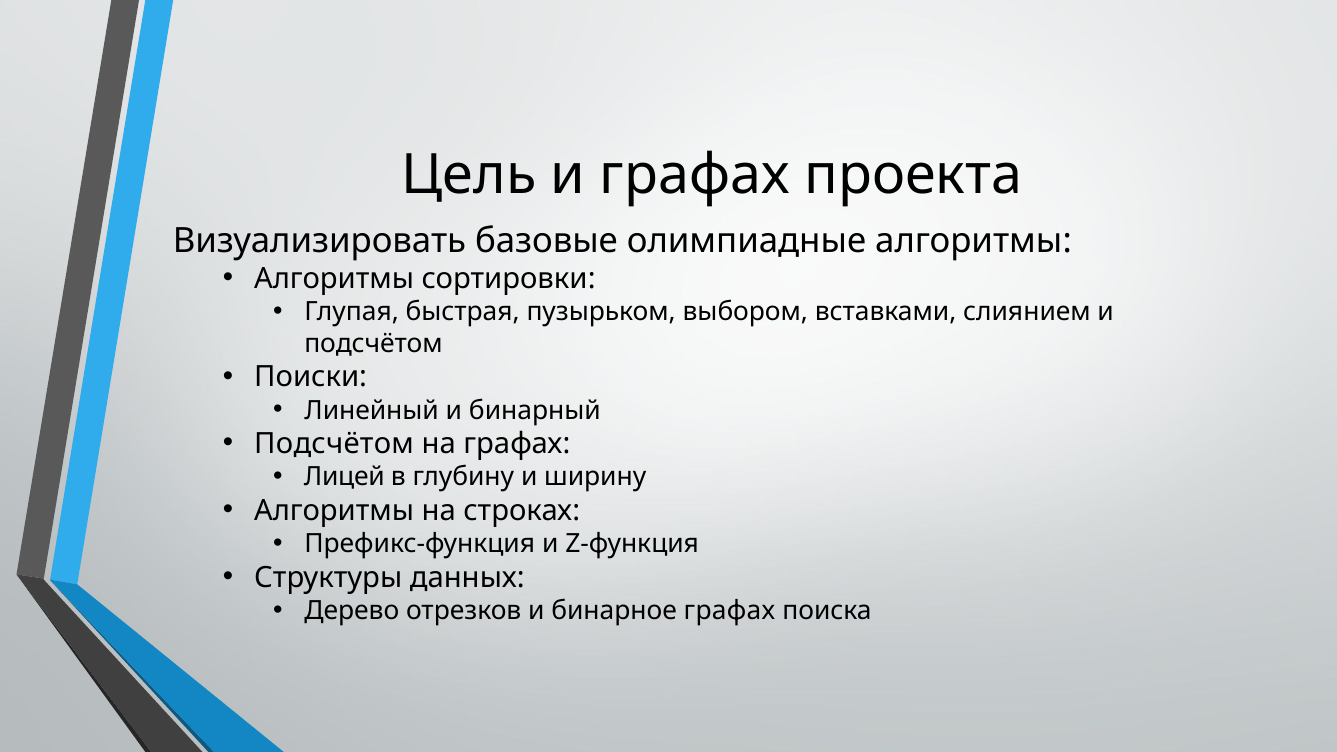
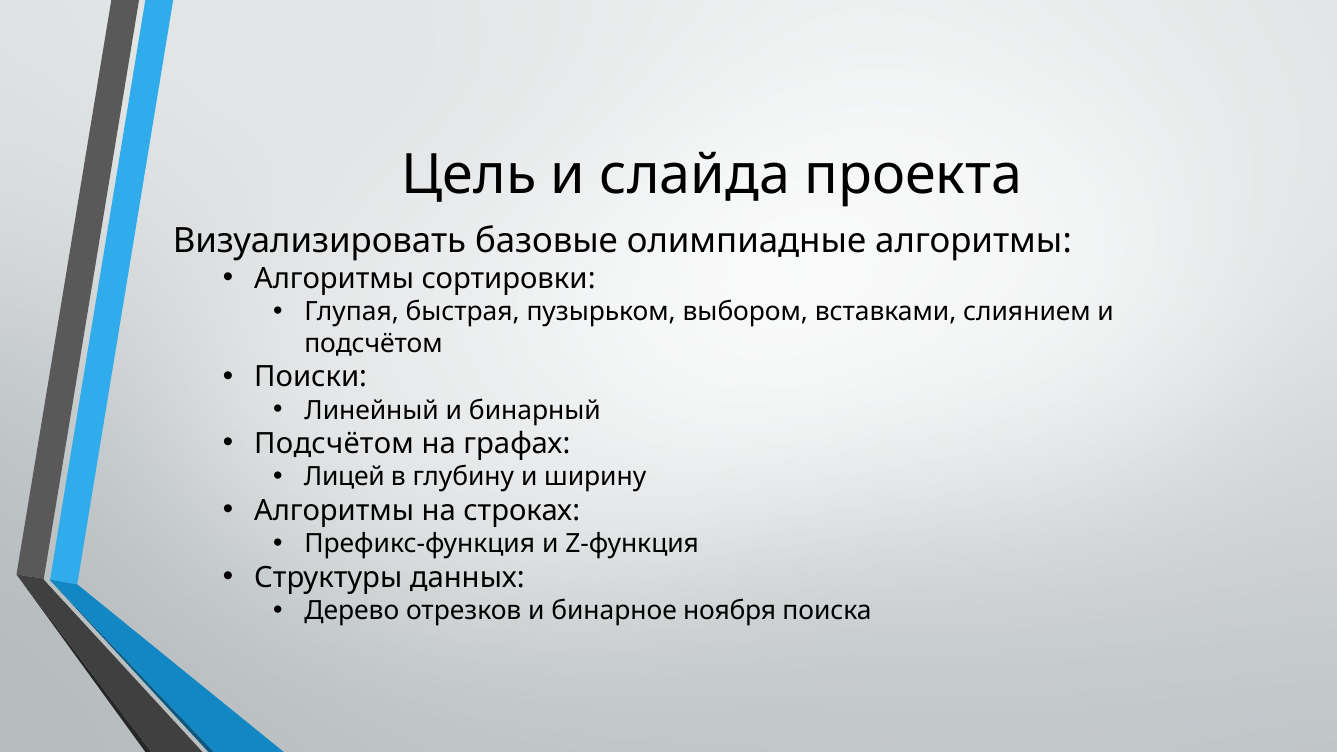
и графах: графах -> слайда (695, 175)
бинарное графах: графах -> ноября (730, 611)
